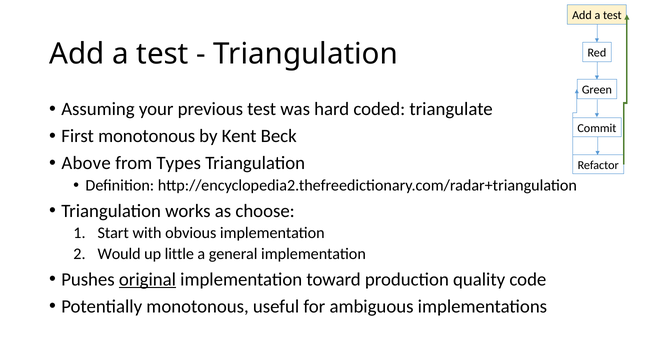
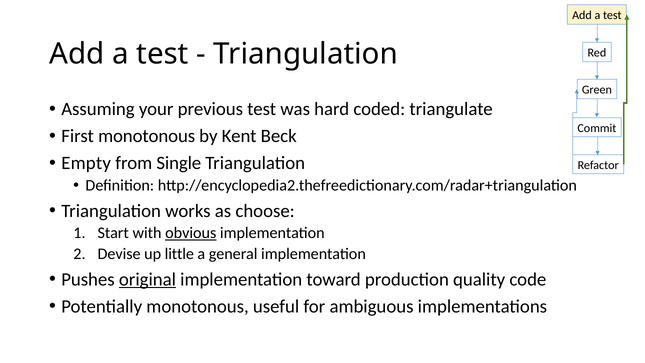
Above: Above -> Empty (86, 163)
Types: Types -> Single (179, 163)
obvious underline: none -> present (191, 233)
Would: Would -> Devise (119, 254)
